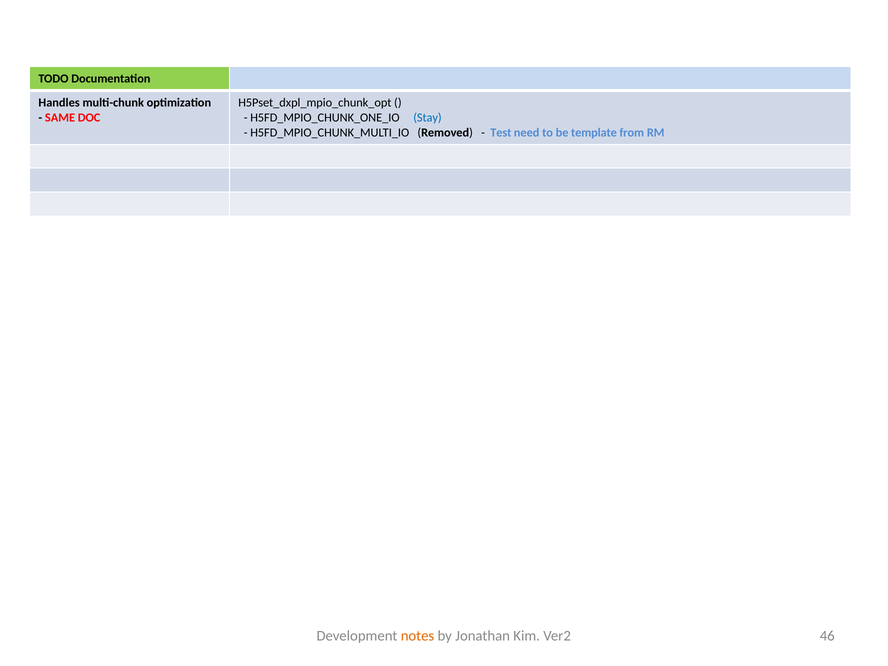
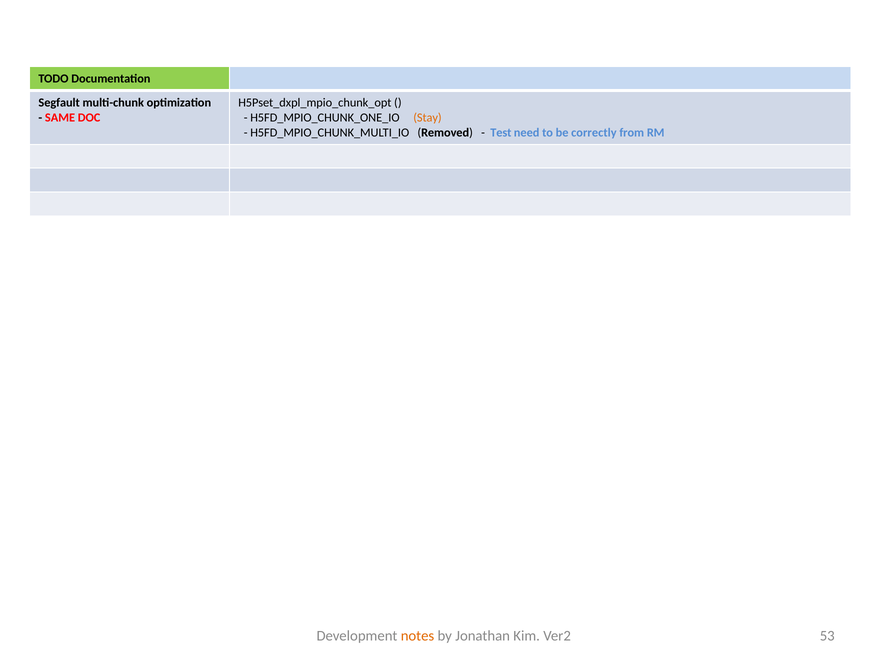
Handles: Handles -> Segfault (59, 103)
Stay colour: blue -> orange (428, 117)
template: template -> correctly (594, 132)
46: 46 -> 53 (827, 636)
